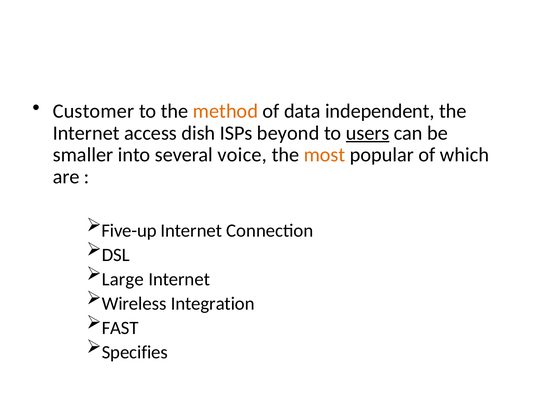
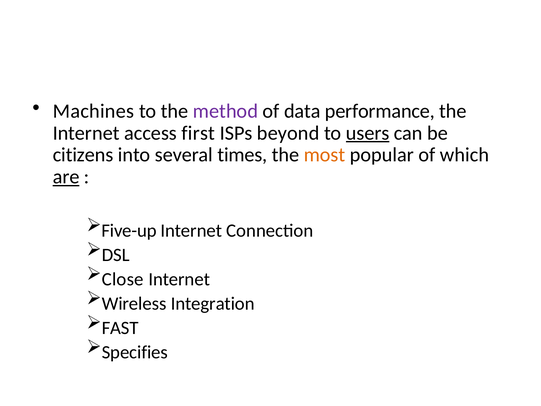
Customer: Customer -> Machines (93, 111)
method colour: orange -> purple (225, 111)
independent: independent -> performance (380, 111)
dish: dish -> first (198, 133)
smaller: smaller -> citizens (83, 155)
voice: voice -> times (242, 155)
are underline: none -> present (66, 177)
Large: Large -> Close (123, 279)
